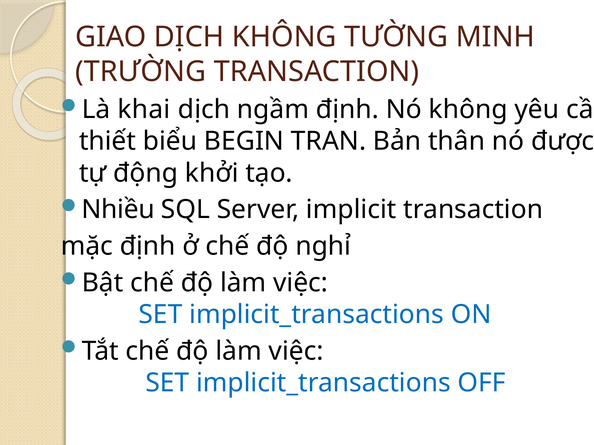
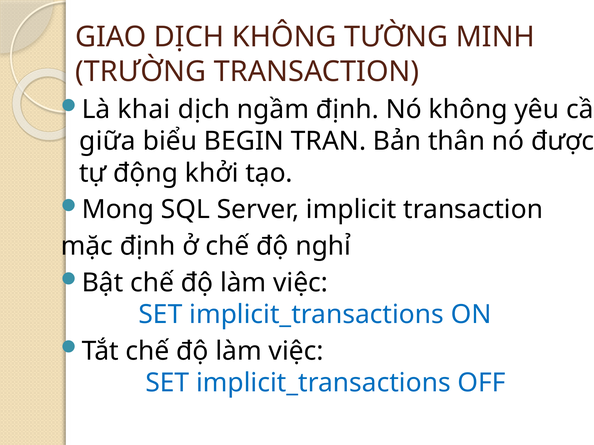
thiết: thiết -> giữa (107, 141)
Nhiều: Nhiều -> Mong (118, 210)
